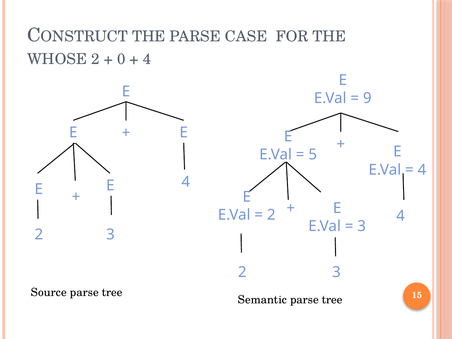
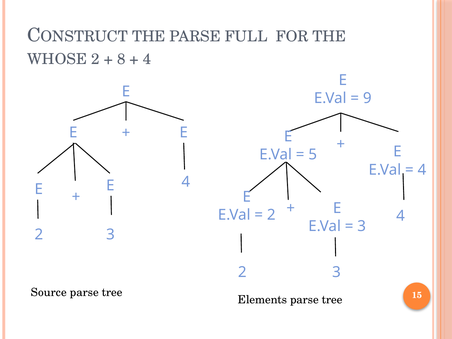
CASE: CASE -> FULL (246, 36)
0: 0 -> 8 (121, 59)
Semantic: Semantic -> Elements (263, 300)
